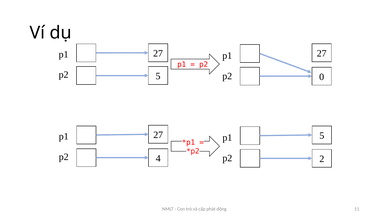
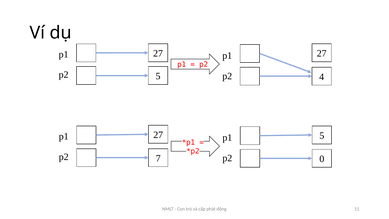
0: 0 -> 4 (322, 77)
4: 4 -> 7 (158, 158)
2: 2 -> 0 (322, 159)
